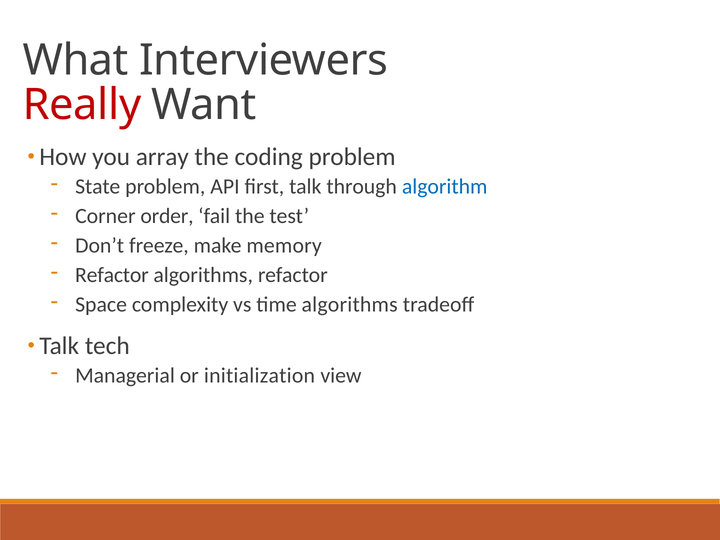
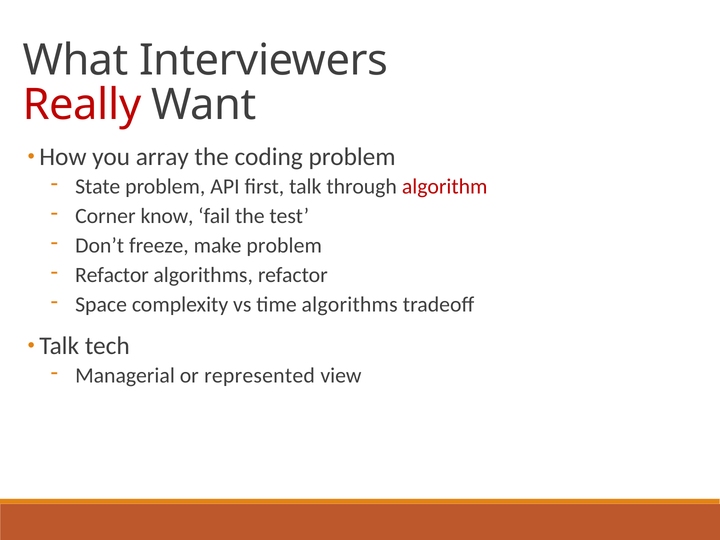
algorithm colour: blue -> red (445, 187)
order: order -> know (167, 216)
make memory: memory -> problem (284, 246)
initialization: initialization -> represented (259, 376)
